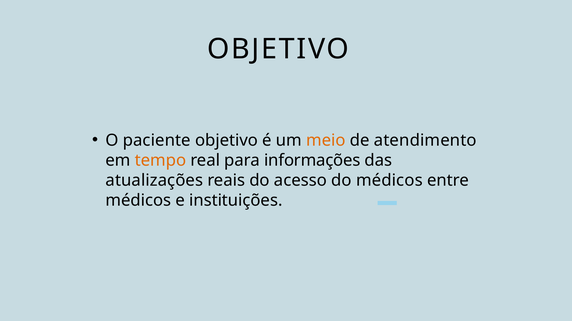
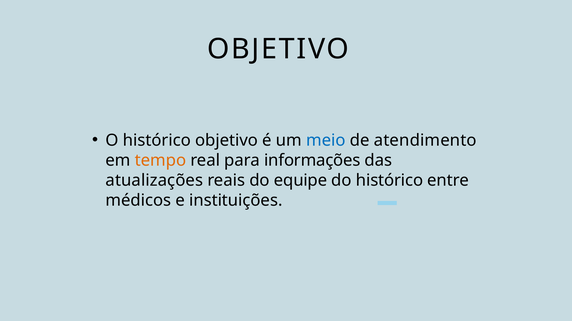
O paciente: paciente -> histórico (157, 141)
meio colour: orange -> blue (326, 141)
acesso: acesso -> equipe (301, 181)
do médicos: médicos -> histórico (390, 181)
